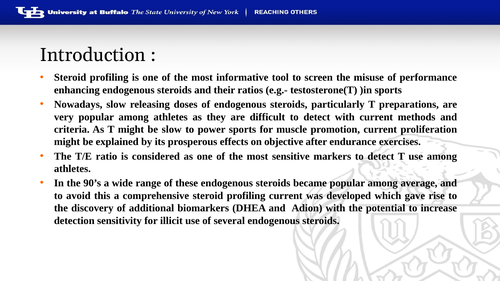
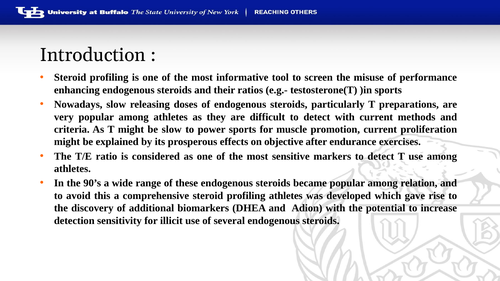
average: average -> relation (419, 183)
profiling current: current -> athletes (286, 196)
